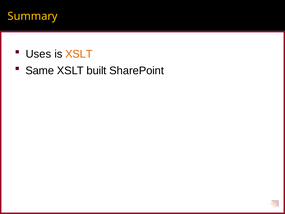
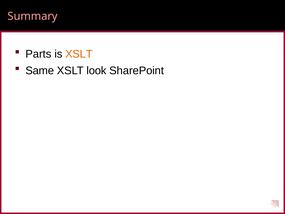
Summary colour: yellow -> pink (33, 16)
Uses: Uses -> Parts (38, 54)
built: built -> look (96, 70)
